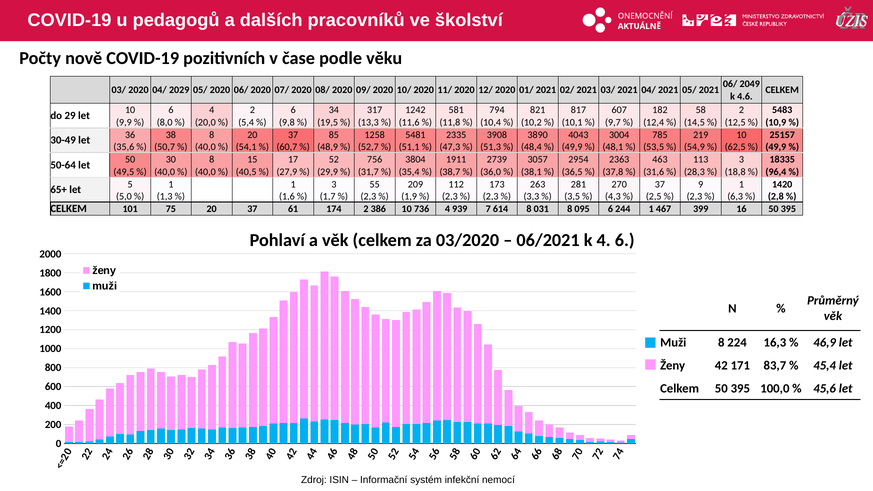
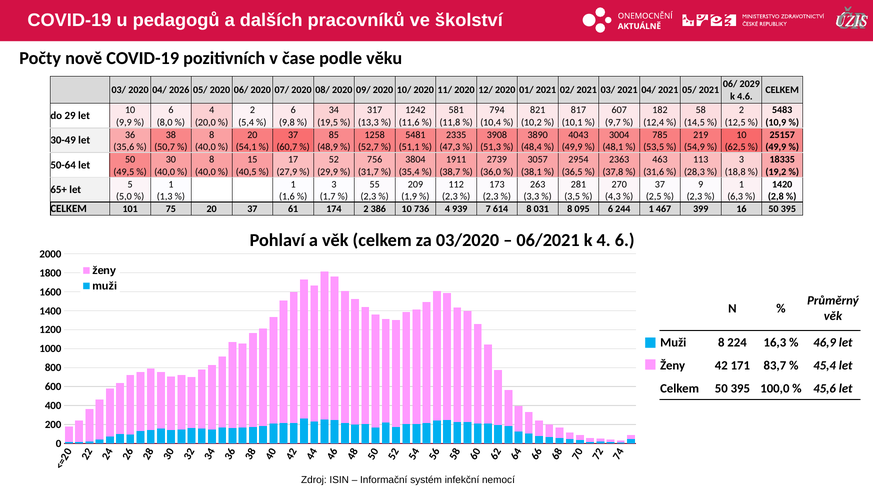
2049: 2049 -> 2029 (750, 84)
2029: 2029 -> 2026 (179, 90)
96,4: 96,4 -> 19,2 (776, 172)
